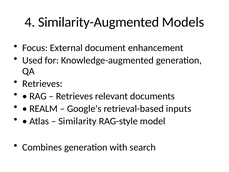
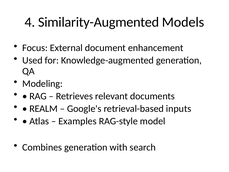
Retrieves: Retrieves -> Modeling (42, 83)
Similarity: Similarity -> Examples (77, 121)
